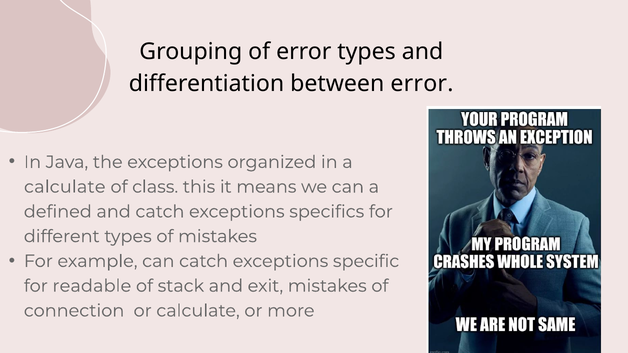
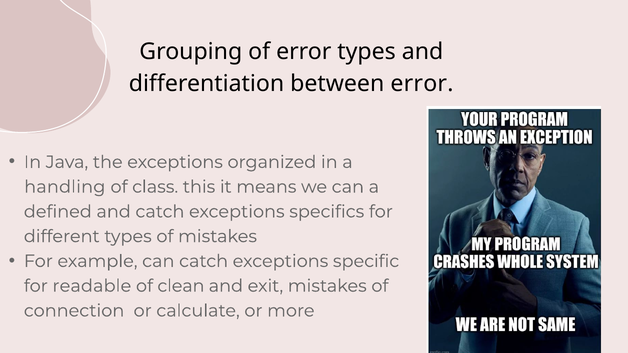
calculate: calculate -> handling (65, 187)
stack: stack -> clean (181, 286)
